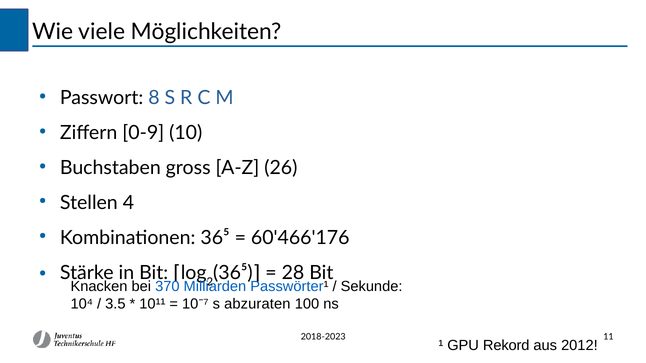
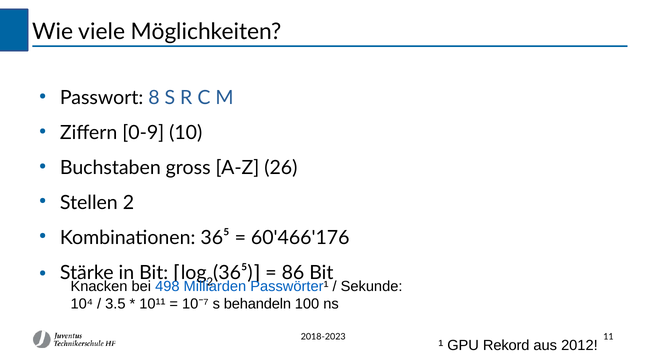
Stellen 4: 4 -> 2 (128, 203)
28: 28 -> 86 (293, 273)
370: 370 -> 498 (167, 286)
abzuraten: abzuraten -> behandeln (257, 304)
